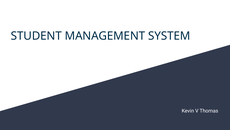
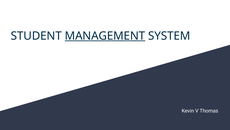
MANAGEMENT underline: none -> present (105, 36)
